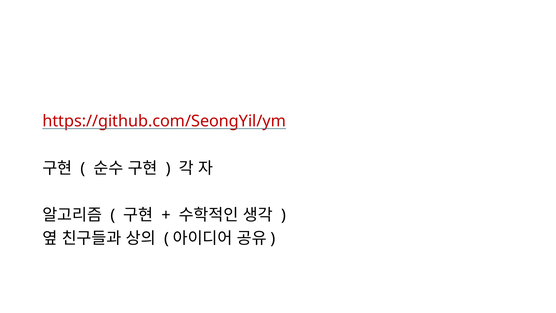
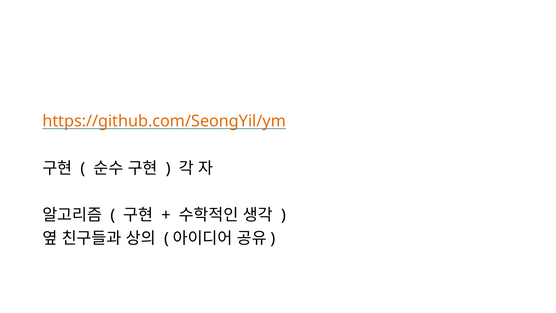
https://github.com/SeongYil/ym colour: red -> orange (164, 121)
